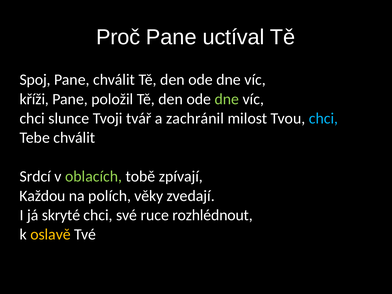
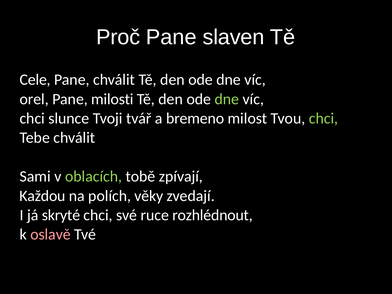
uctíval: uctíval -> slaven (233, 37)
Spoj: Spoj -> Cele (35, 80)
kříži: kříži -> orel (34, 99)
položil: položil -> milosti (112, 99)
zachránil: zachránil -> bremeno (195, 118)
chci colour: light blue -> light green (323, 118)
Srdcí: Srdcí -> Sami (35, 176)
oslavě colour: yellow -> pink (50, 234)
